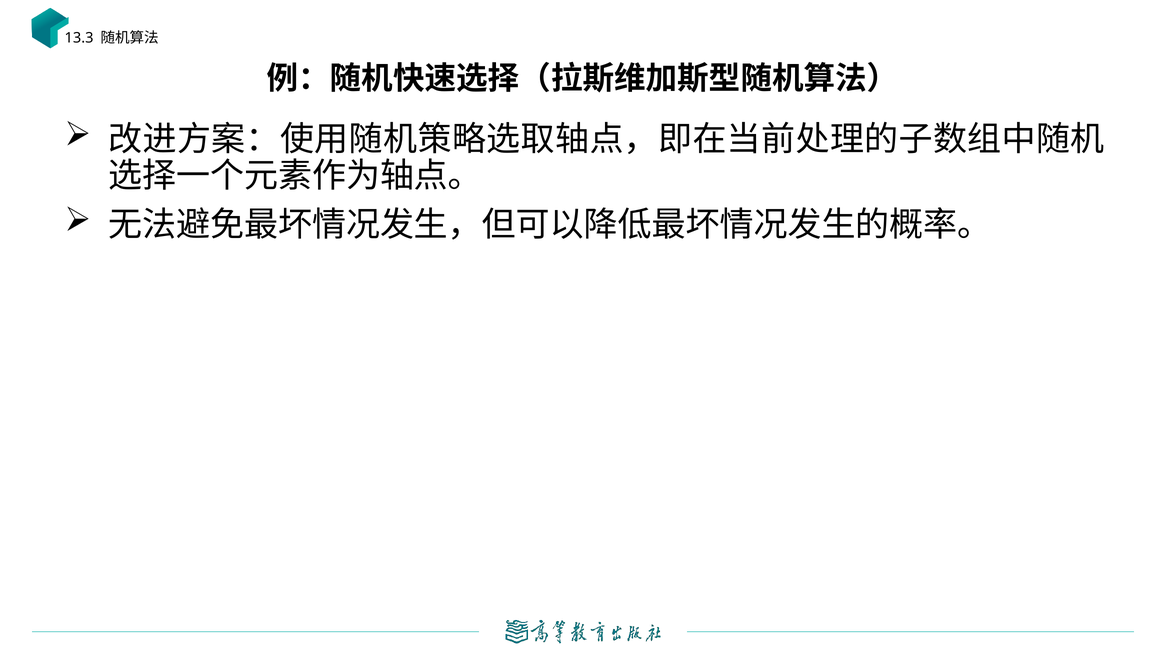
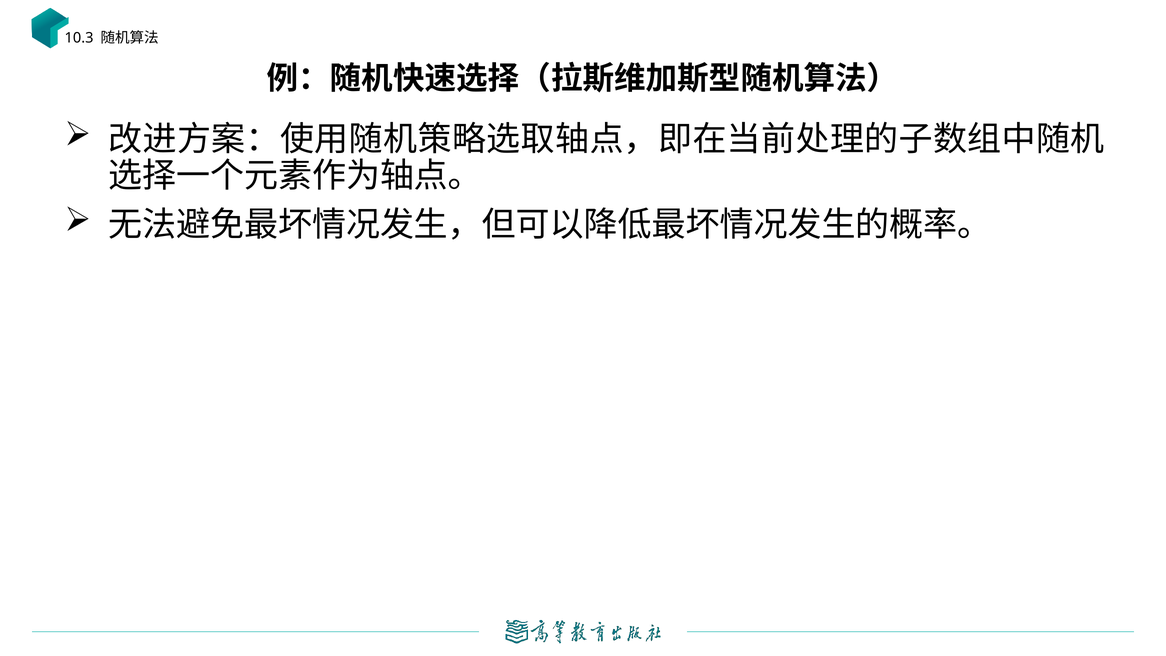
13.3: 13.3 -> 10.3 (79, 38)
